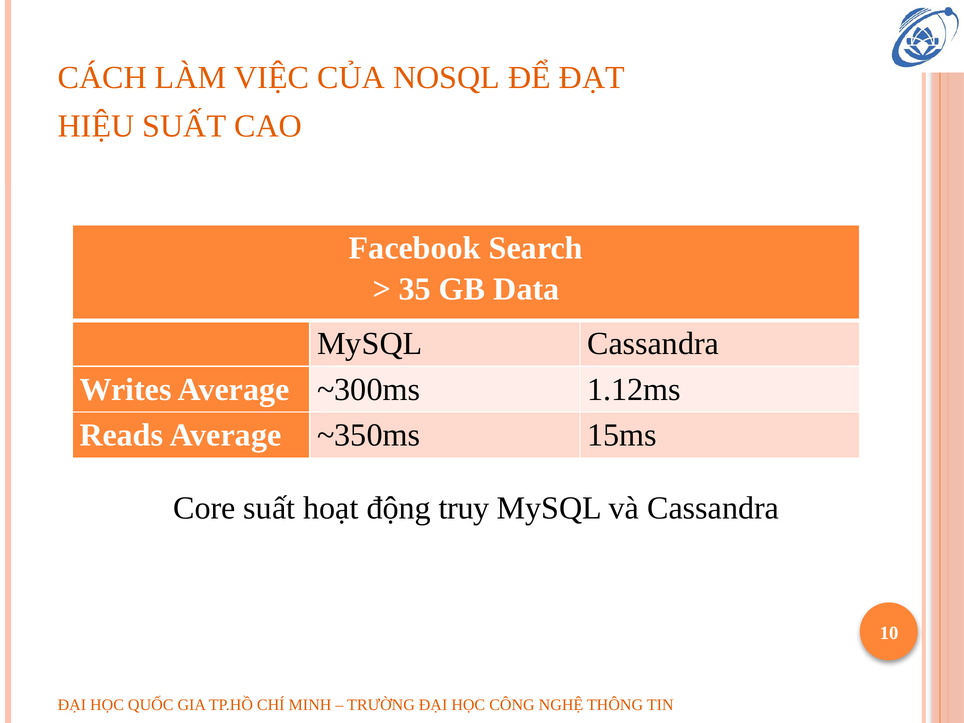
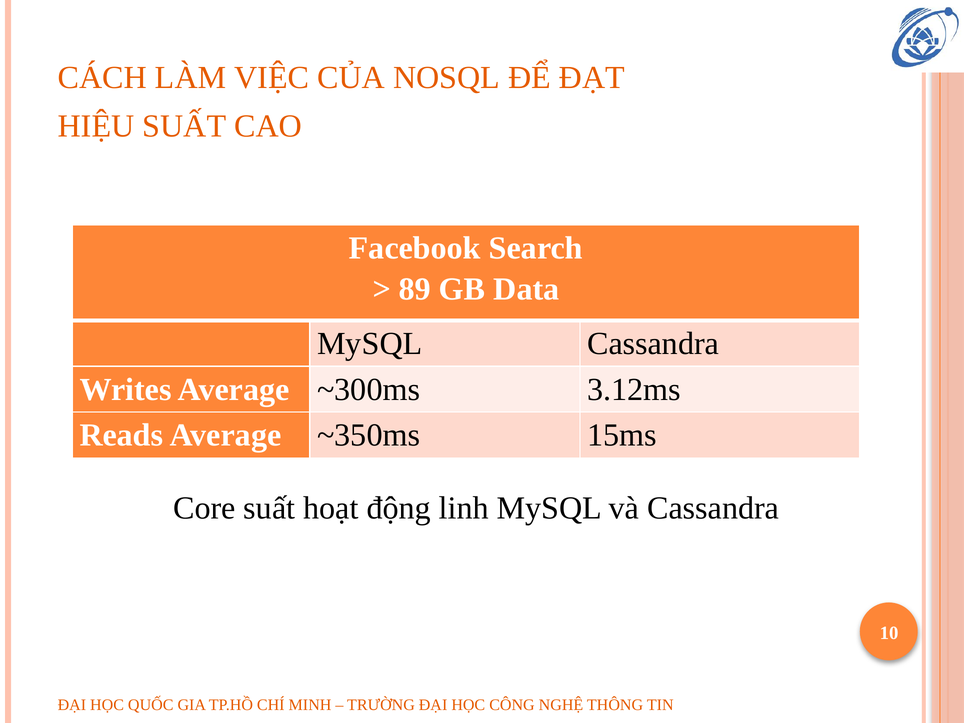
35: 35 -> 89 (415, 289)
1.12ms: 1.12ms -> 3.12ms (634, 390)
truy: truy -> linh (464, 508)
